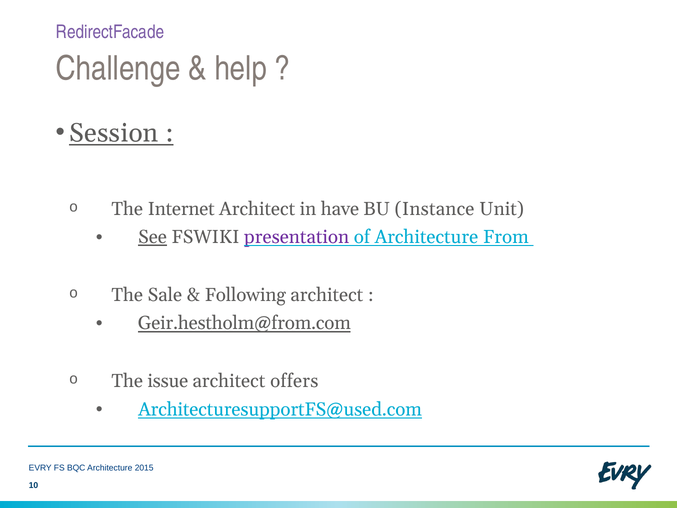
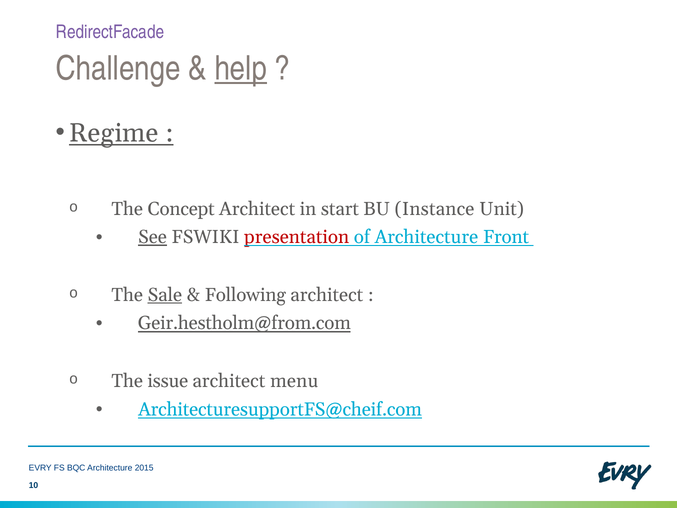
help underline: none -> present (241, 69)
Session: Session -> Regime (114, 133)
Internet: Internet -> Concept (181, 209)
have: have -> start (340, 209)
presentation colour: purple -> red (297, 237)
From: From -> Front (506, 237)
Sale underline: none -> present (165, 295)
offers: offers -> menu (294, 381)
ArchitecturesupportFS@used.com: ArchitecturesupportFS@used.com -> ArchitecturesupportFS@cheif.com (280, 409)
